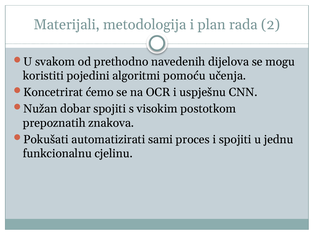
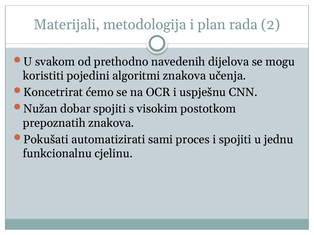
algoritmi pomoću: pomoću -> znakova (184, 76)
